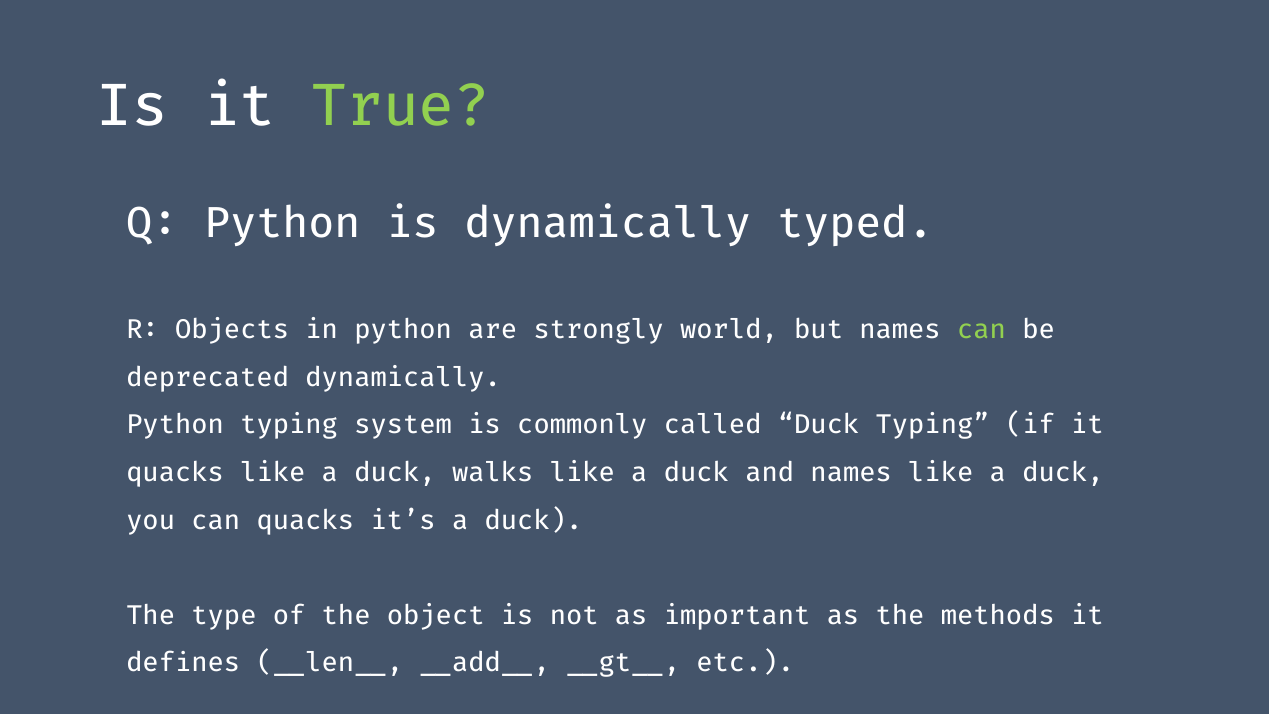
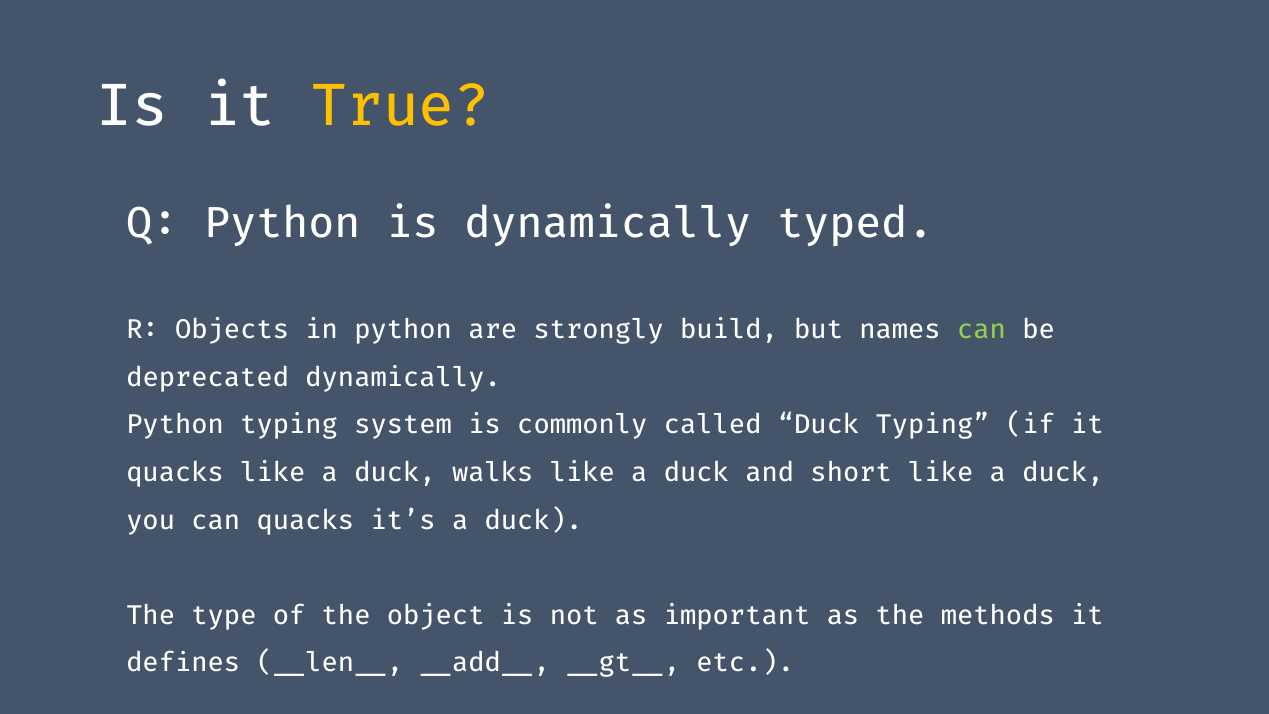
True colour: light green -> yellow (401, 107)
world: world -> build (729, 330)
and names: names -> short (851, 473)
